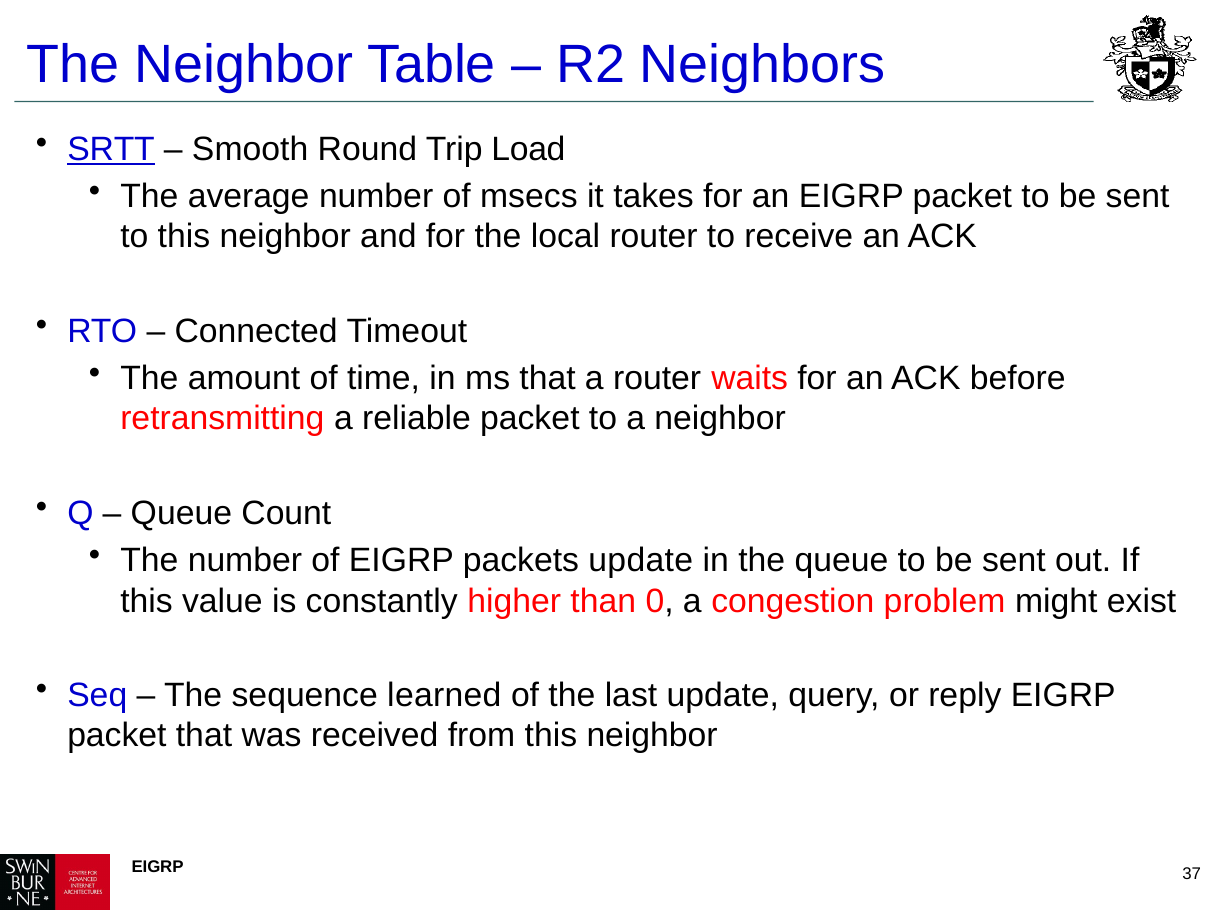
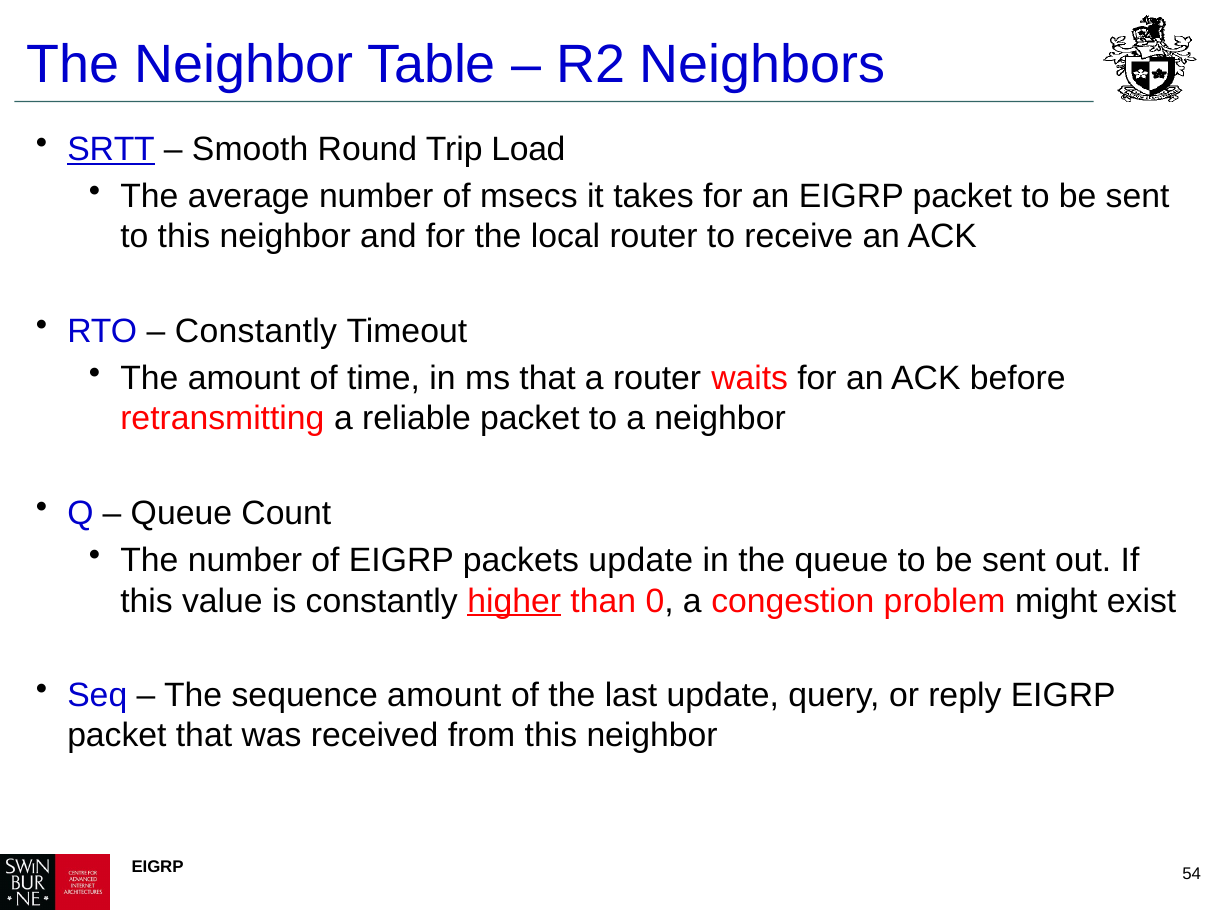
Connected: Connected -> Constantly (256, 331)
higher underline: none -> present (514, 601)
sequence learned: learned -> amount (444, 695)
37: 37 -> 54 (1192, 873)
